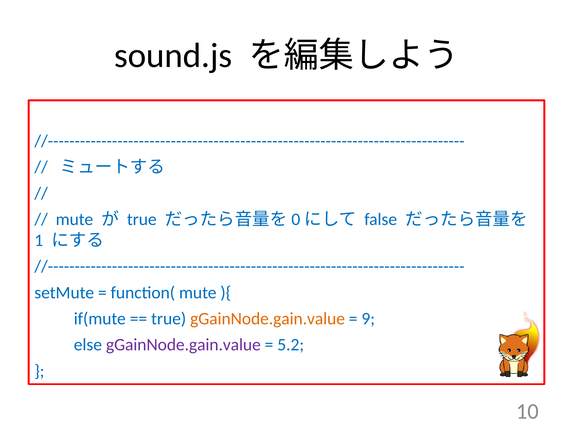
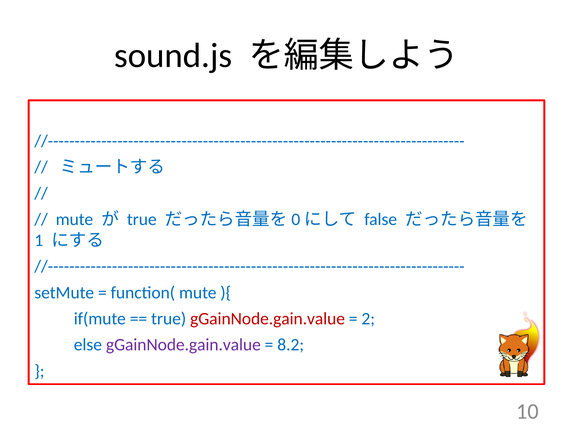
gGainNode.gain.value colour: orange -> red (268, 319)
9: 9 -> 2 (368, 319)
5.2: 5.2 -> 8.2 (291, 345)
